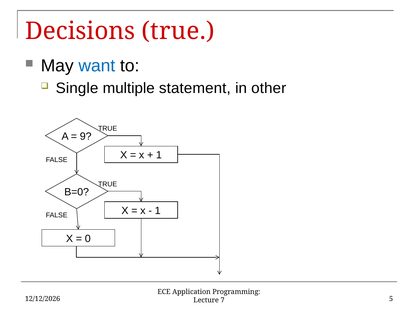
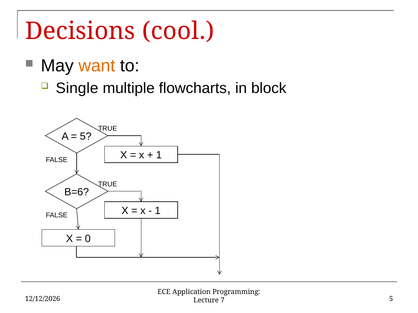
Decisions true: true -> cool (178, 31)
want colour: blue -> orange (97, 66)
statement: statement -> flowcharts (195, 88)
other: other -> block (269, 88)
9: 9 -> 5 (86, 137)
B=0: B=0 -> B=6 (77, 192)
